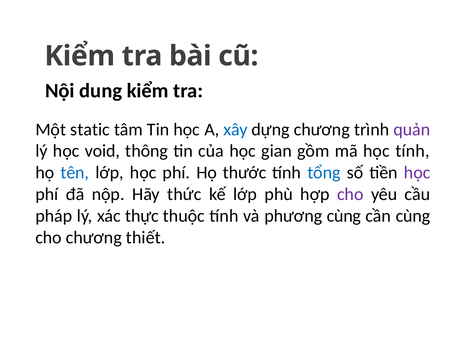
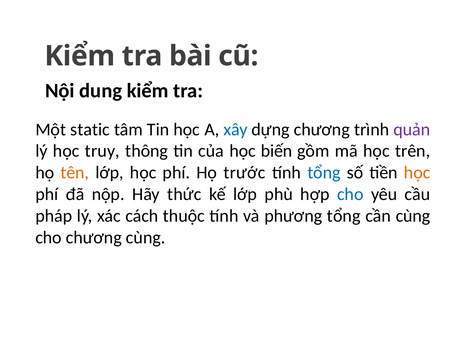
void: void -> truy (102, 151)
gian: gian -> biến (277, 151)
học tính: tính -> trên (413, 151)
tên colour: blue -> orange (75, 172)
thước: thước -> trước (244, 172)
học colour: purple -> orange (417, 172)
cho colour: purple -> blue (350, 194)
thực: thực -> cách (142, 216)
phương cùng: cùng -> tổng (344, 216)
chương thiết: thiết -> cùng (146, 237)
